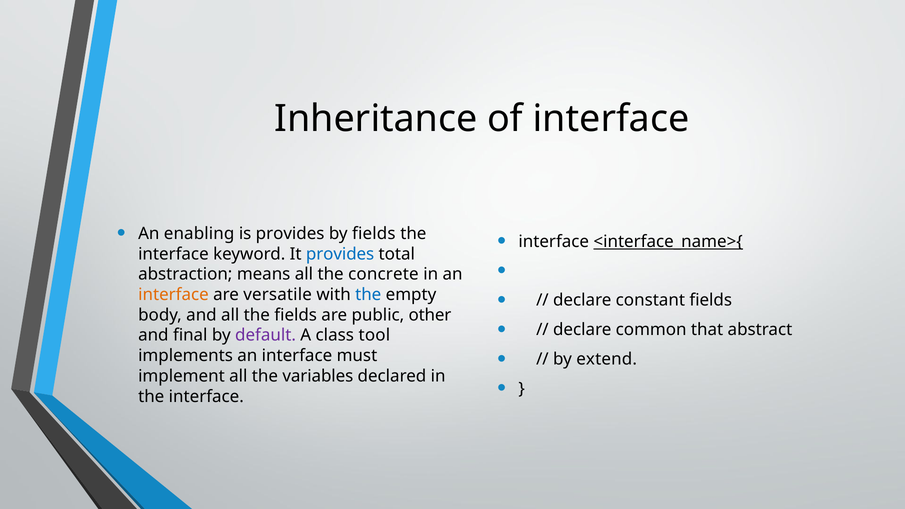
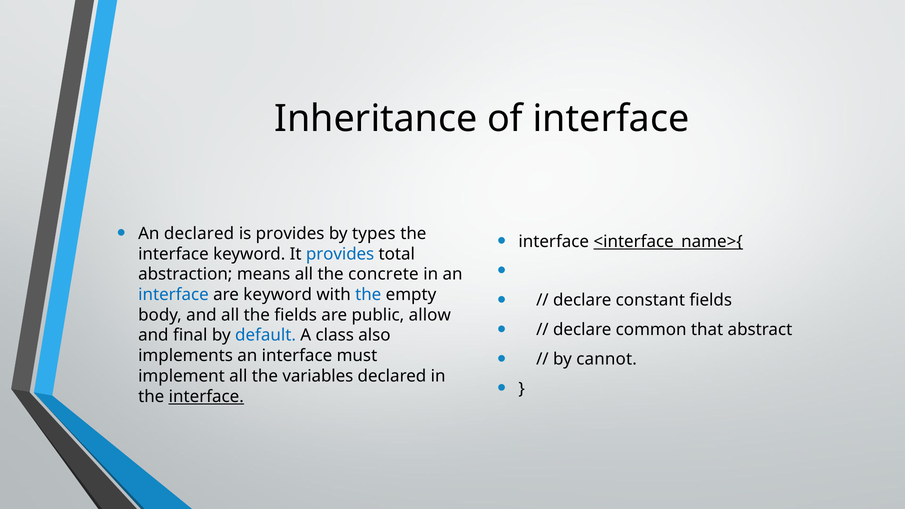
An enabling: enabling -> declared (199, 234)
by fields: fields -> types (374, 234)
interface colour: orange -> blue (173, 295)
are versatile: versatile -> keyword (278, 295)
other: other -> allow (430, 315)
default colour: purple -> blue (266, 335)
tool: tool -> also (374, 335)
extend: extend -> cannot (607, 359)
interface underline: none -> present (206, 397)
